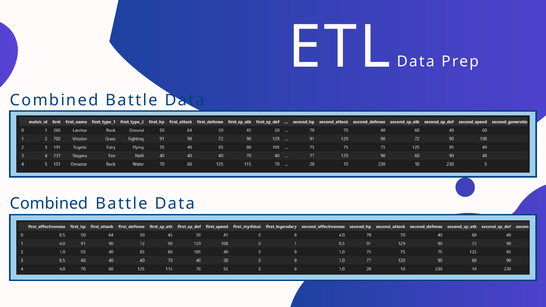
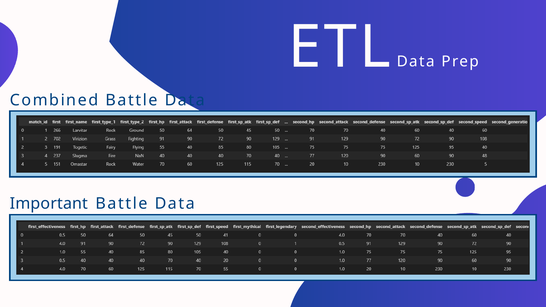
Combined: Combined -> Important (49, 204)
